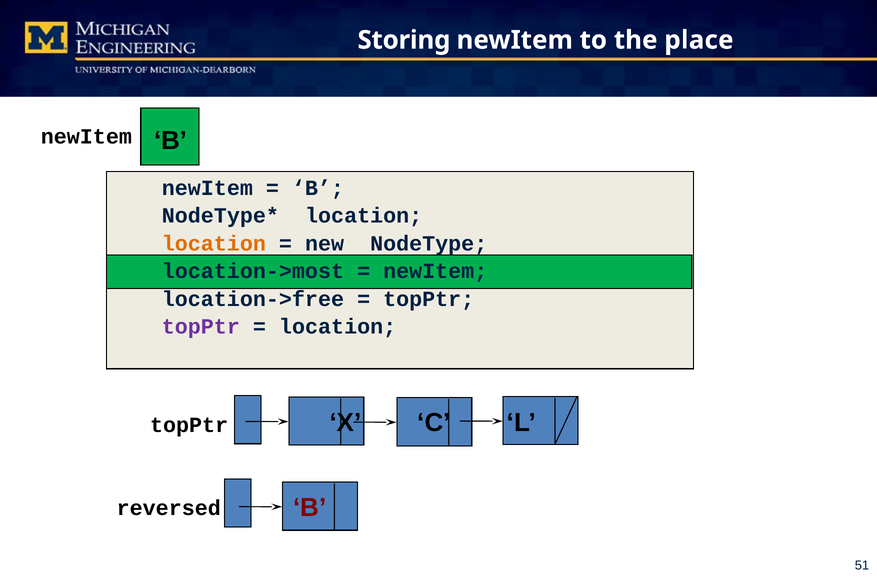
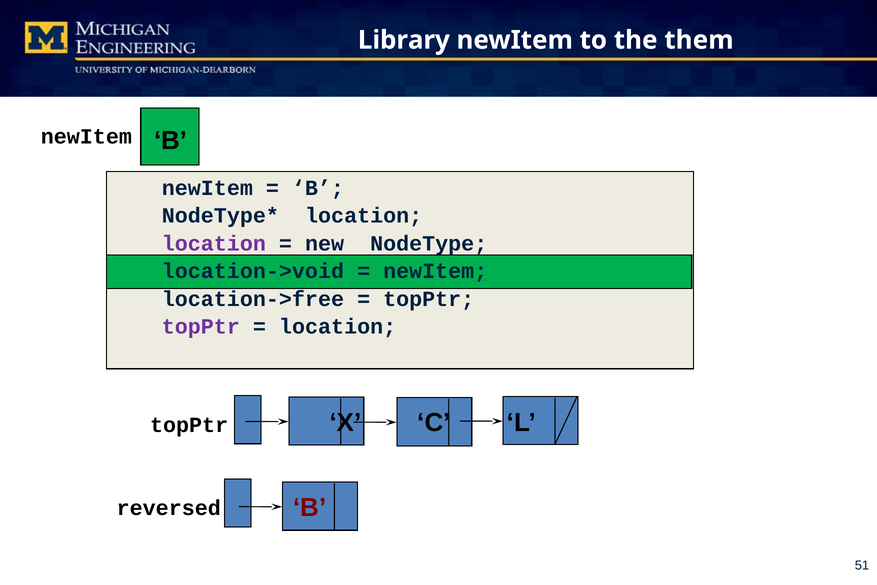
Storing: Storing -> Library (404, 40)
place: place -> them (699, 40)
location colour: orange -> purple (214, 243)
location->most: location->most -> location->void (253, 271)
